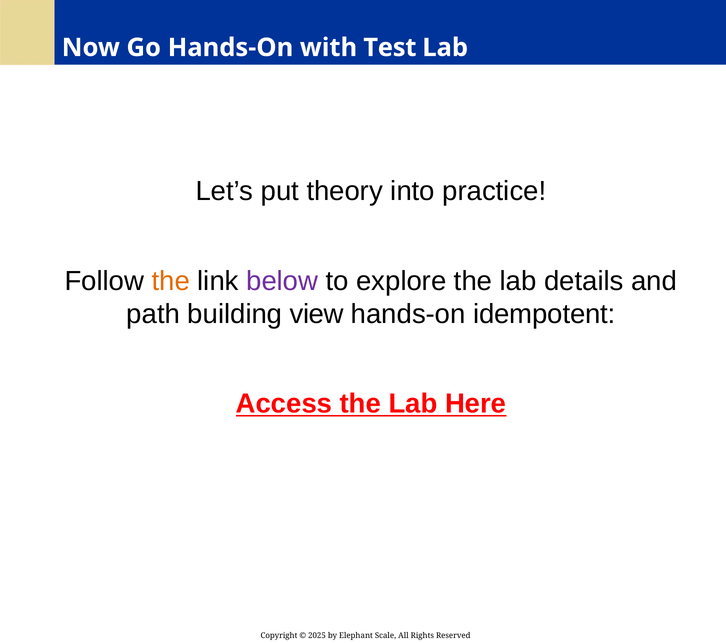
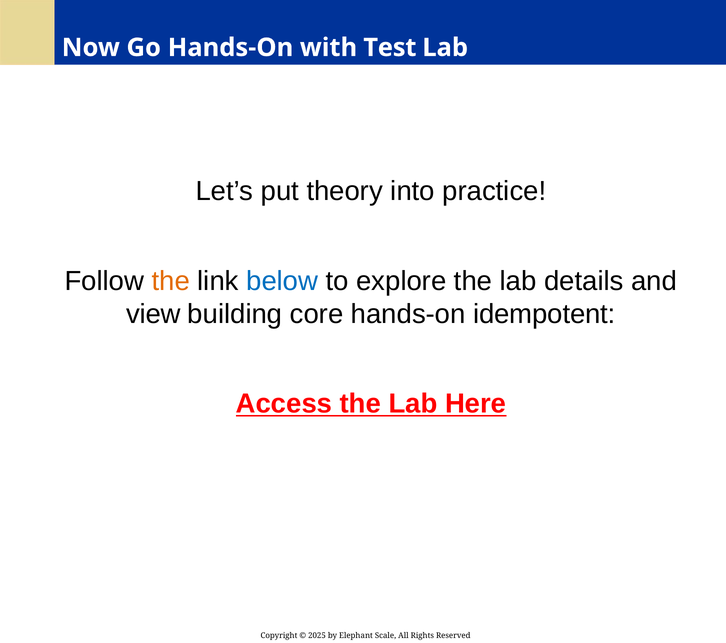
below colour: purple -> blue (282, 281)
path: path -> view (153, 314)
view: view -> core (317, 314)
